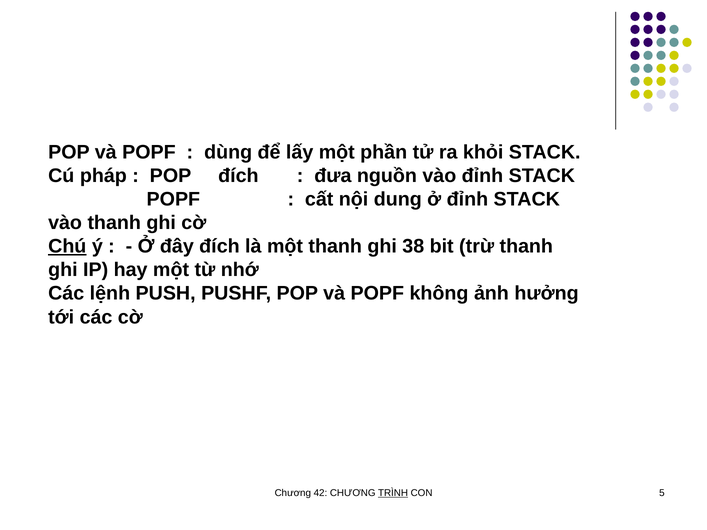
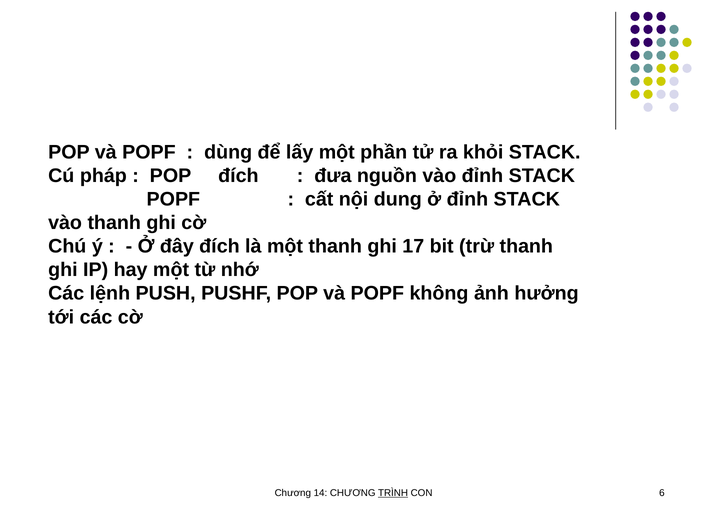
Chú underline: present -> none (67, 246)
38: 38 -> 17 (413, 246)
42: 42 -> 14 (320, 493)
5: 5 -> 6 (662, 493)
